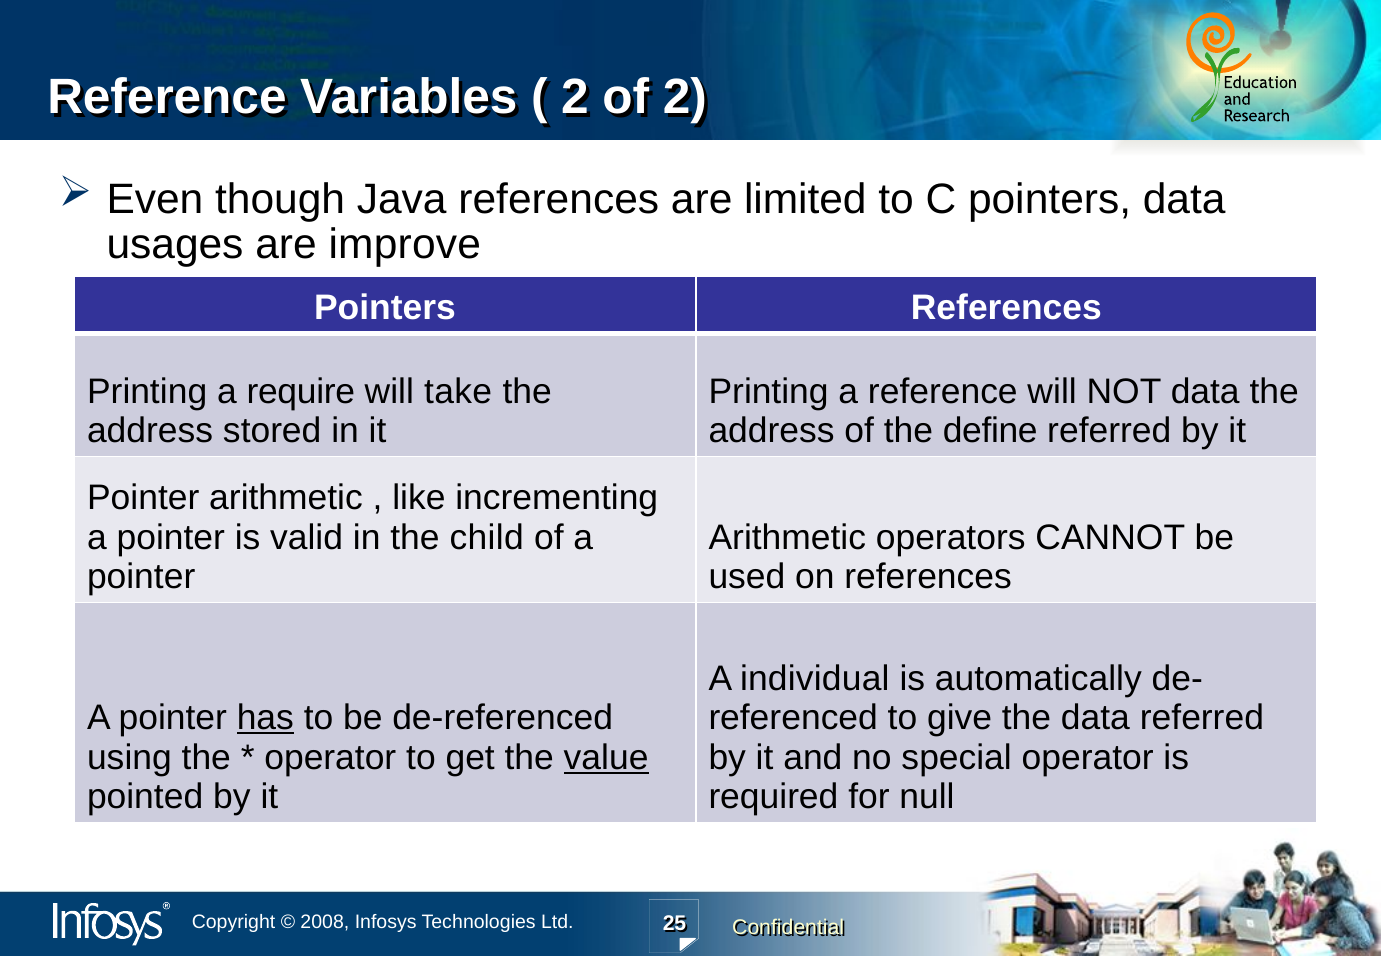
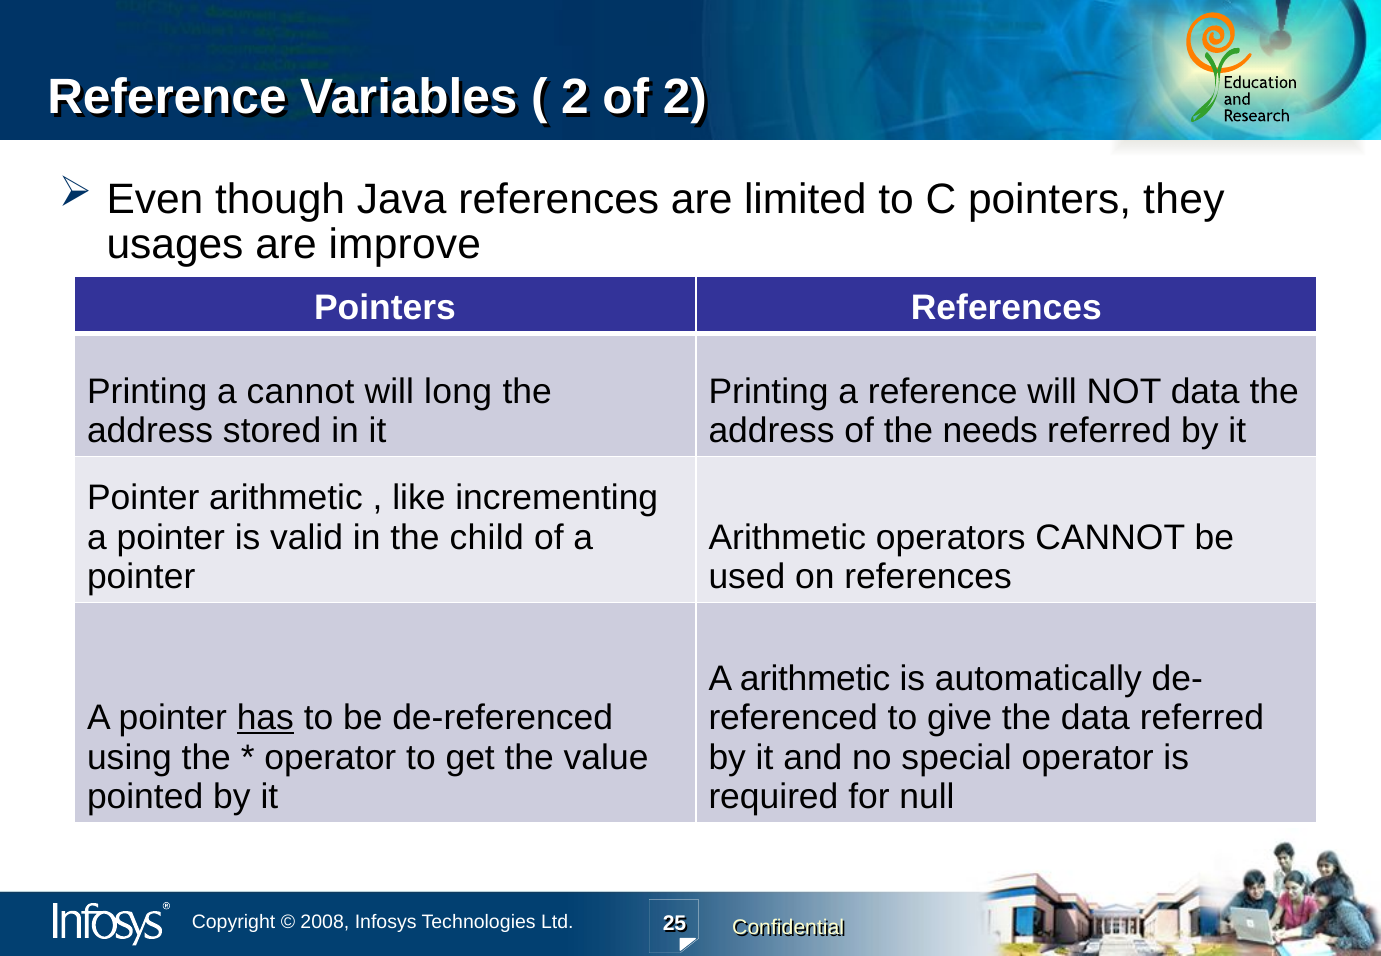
pointers data: data -> they (1184, 199)
a require: require -> cannot (300, 392)
take: take -> long (458, 392)
define: define -> needs (990, 431)
A individual: individual -> arithmetic (815, 679)
value underline: present -> none (606, 758)
